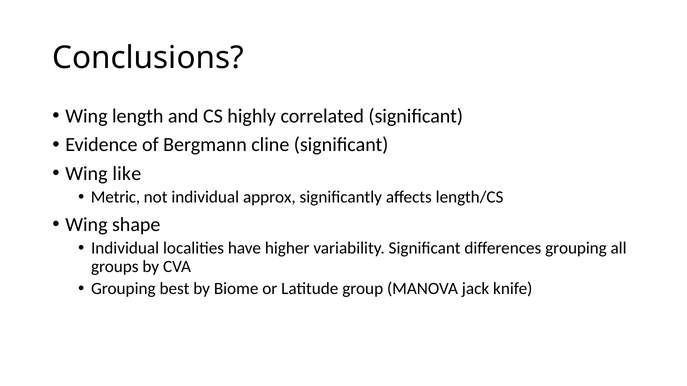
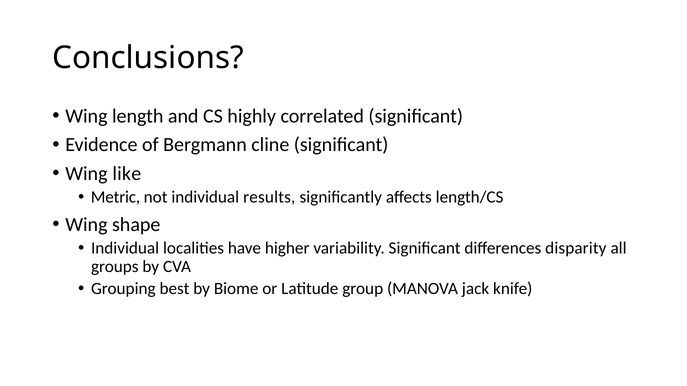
approx: approx -> results (269, 197)
differences grouping: grouping -> disparity (576, 248)
